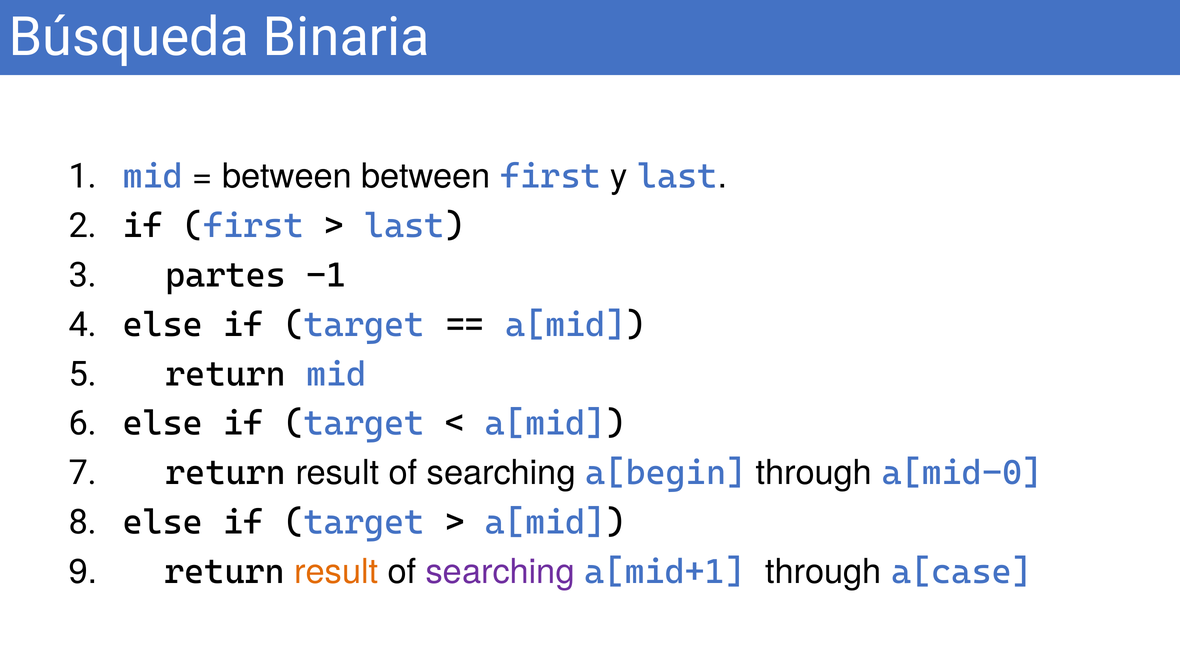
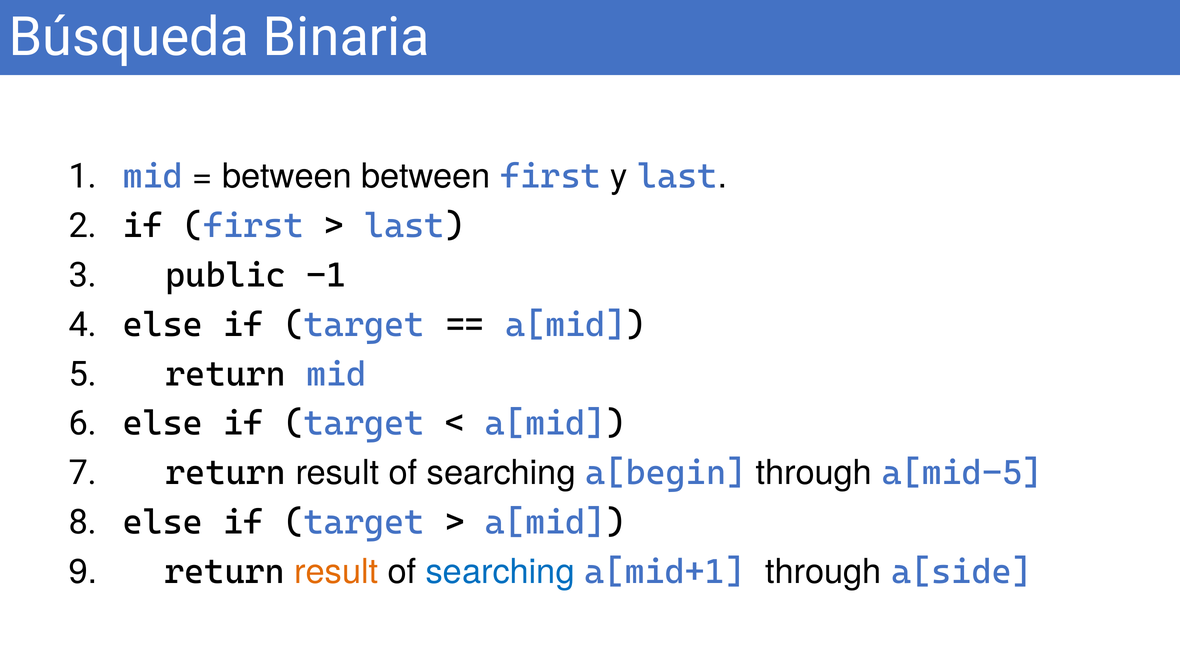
partes: partes -> public (226, 275)
a[mid-0: a[mid-0 -> a[mid-5 (962, 473)
searching colour: purple -> blue (500, 572)
a[case: a[case -> a[side (962, 572)
